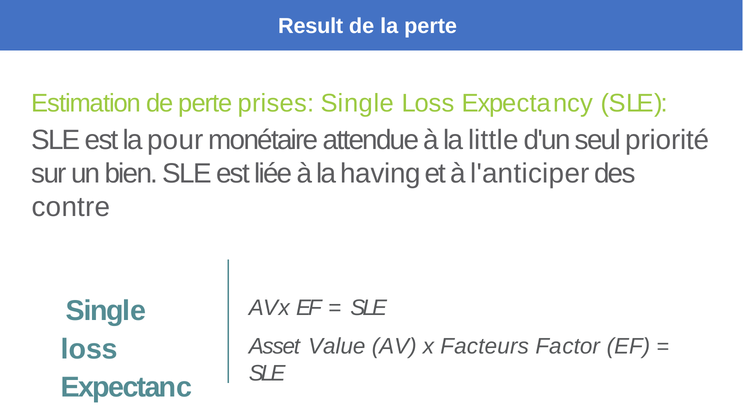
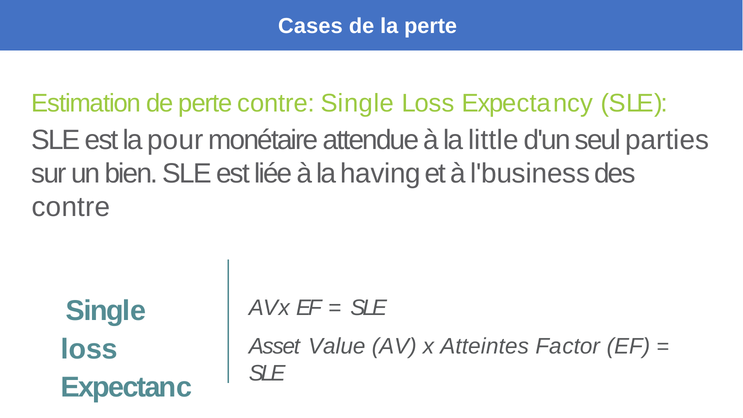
Result: Result -> Cases (310, 26)
perte prises: prises -> contre (276, 103)
priorité: priorité -> parties (667, 140)
l'anticiper: l'anticiper -> l'business (530, 173)
Facteurs: Facteurs -> Atteintes (485, 346)
